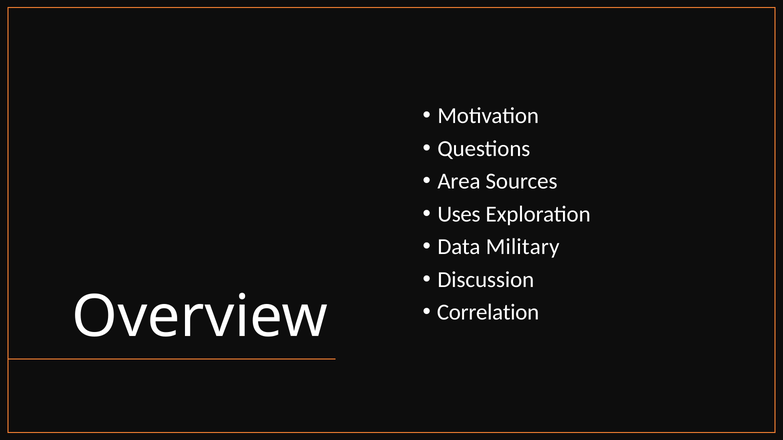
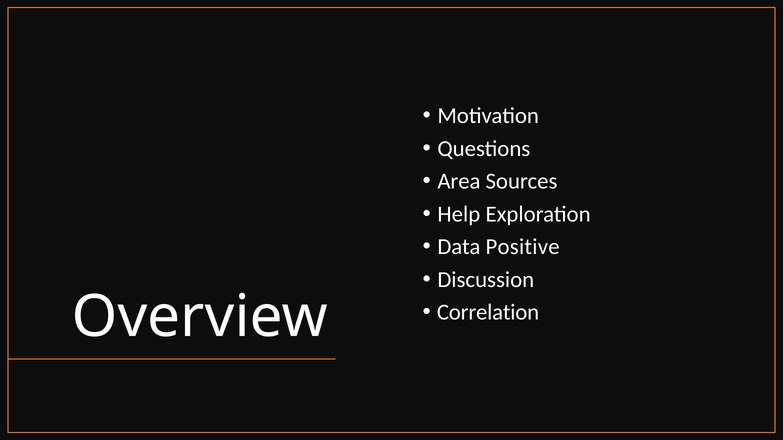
Uses: Uses -> Help (459, 214)
Military: Military -> Positive (523, 247)
